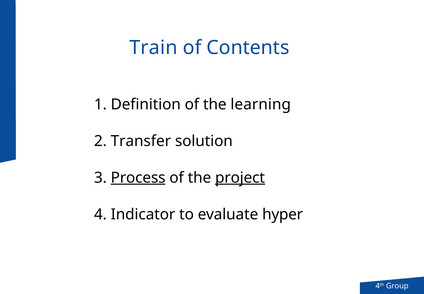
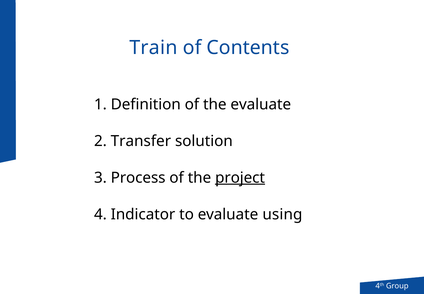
the learning: learning -> evaluate (261, 104)
Process underline: present -> none (138, 177)
hyper: hyper -> using (282, 214)
